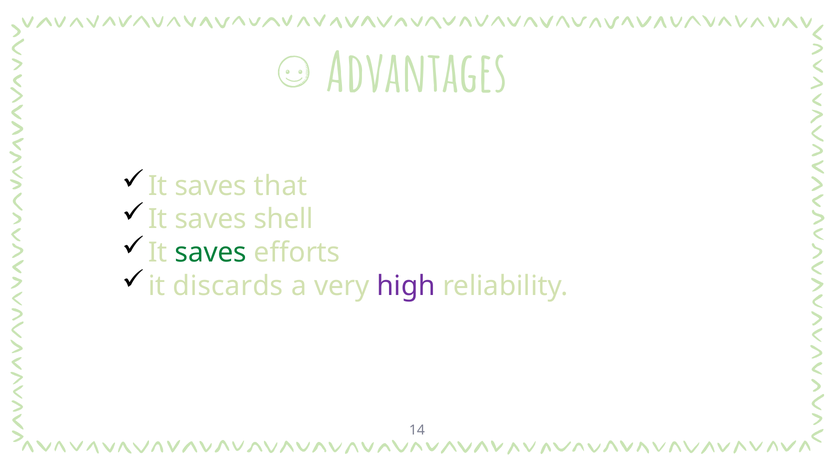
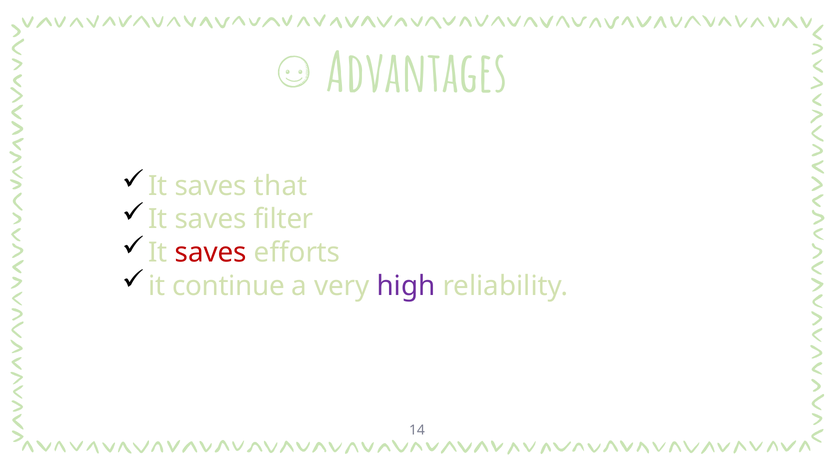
shell: shell -> filter (284, 219)
saves colour: green -> red (211, 253)
discards: discards -> continue (228, 286)
